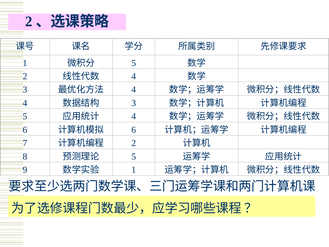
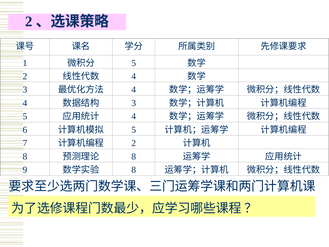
6: 6 -> 5 (134, 130)
5: 5 -> 8 (134, 156)
1: 1 -> 8 (134, 170)
